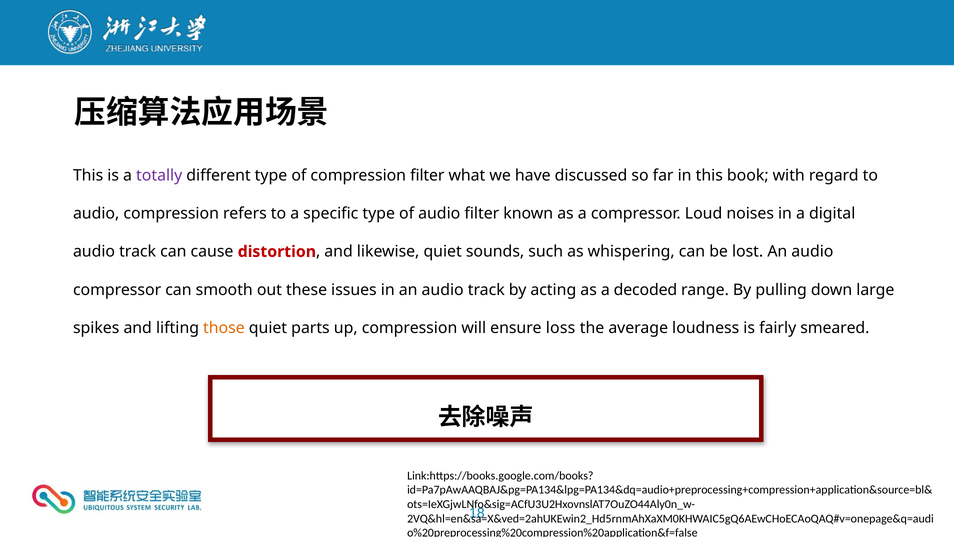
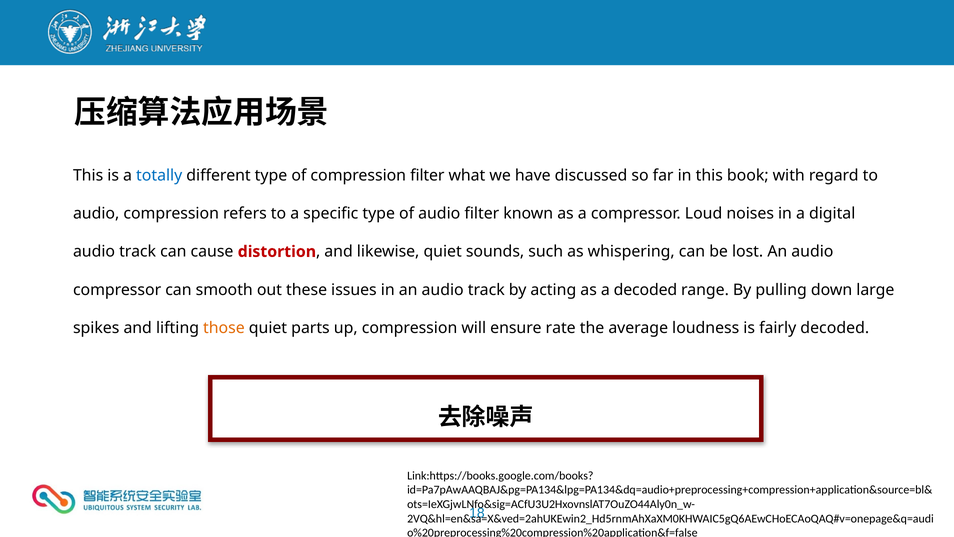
totally colour: purple -> blue (159, 175)
loss: loss -> rate (561, 328)
fairly smeared: smeared -> decoded (835, 328)
